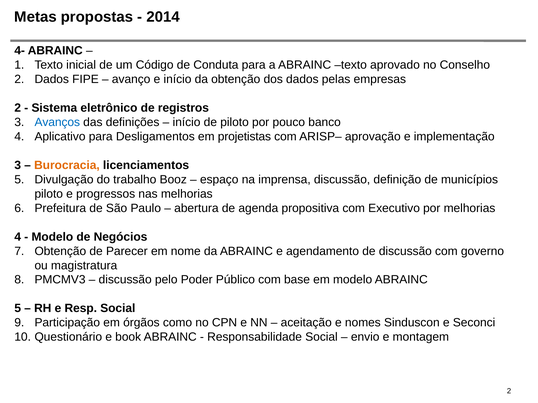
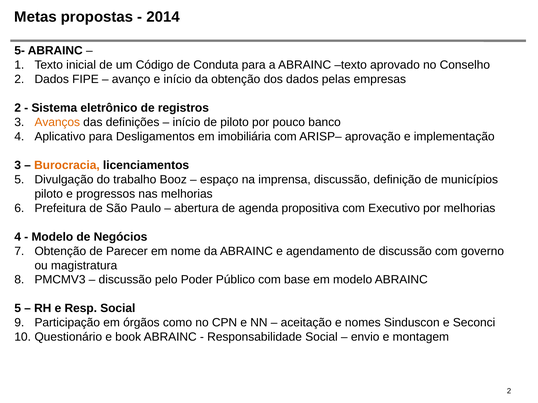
4-: 4- -> 5- (20, 51)
Avanços colour: blue -> orange (57, 122)
projetistas: projetistas -> imobiliária (244, 137)
